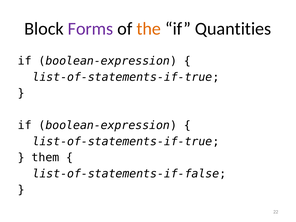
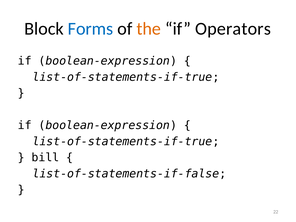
Forms colour: purple -> blue (91, 29)
Quantities: Quantities -> Operators (233, 29)
them: them -> bill (45, 158)
